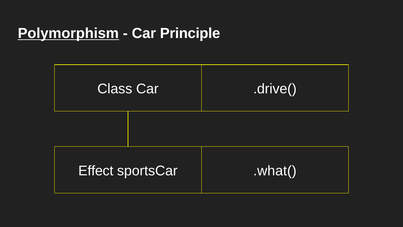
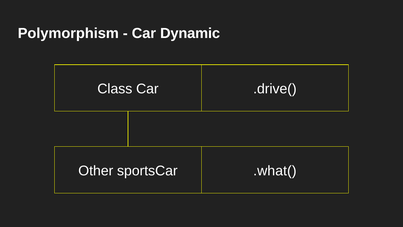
Polymorphism underline: present -> none (68, 33)
Principle: Principle -> Dynamic (190, 33)
Effect: Effect -> Other (96, 171)
